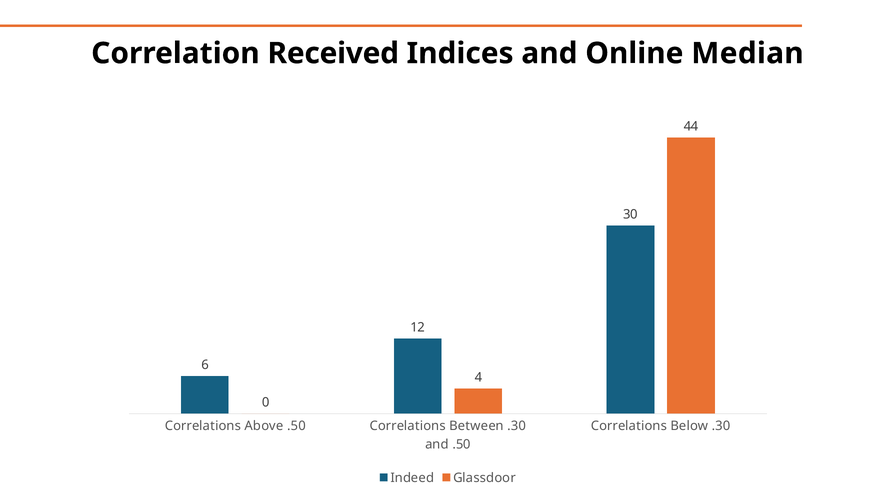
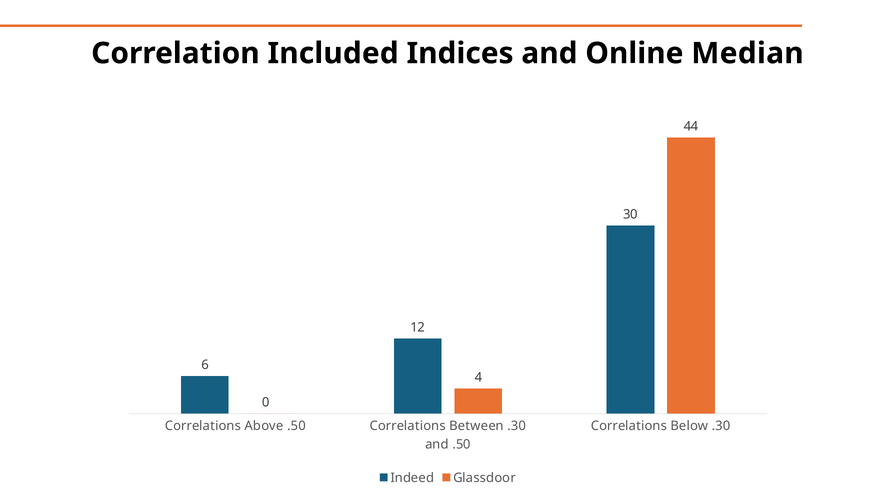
Received: Received -> Included (333, 53)
